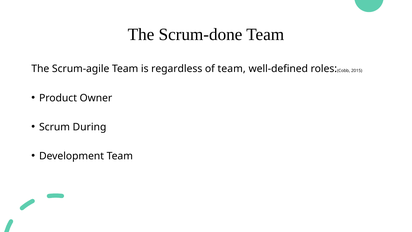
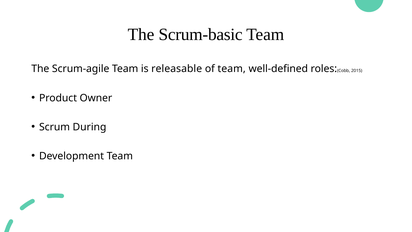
Scrum-done: Scrum-done -> Scrum-basic (201, 35)
regardless: regardless -> releasable (177, 69)
